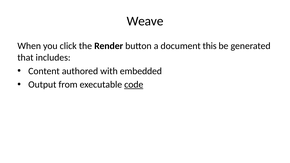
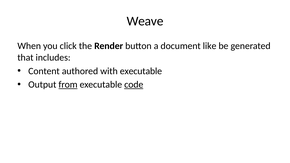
this: this -> like (210, 46)
with embedded: embedded -> executable (141, 71)
from underline: none -> present (68, 85)
